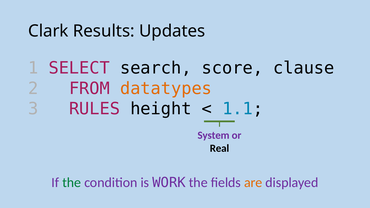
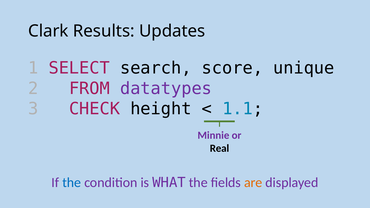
clause: clause -> unique (304, 68)
datatypes colour: orange -> purple (166, 89)
RULES: RULES -> CHECK (95, 109)
System: System -> Minnie (213, 135)
the colour: green -> blue (72, 183)
WORK: WORK -> WHAT (169, 183)
